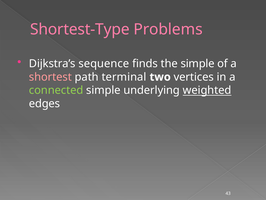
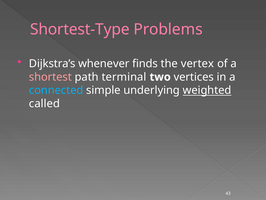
sequence: sequence -> whenever (104, 64)
the simple: simple -> vertex (197, 64)
connected colour: light green -> light blue (56, 90)
edges: edges -> called (44, 103)
